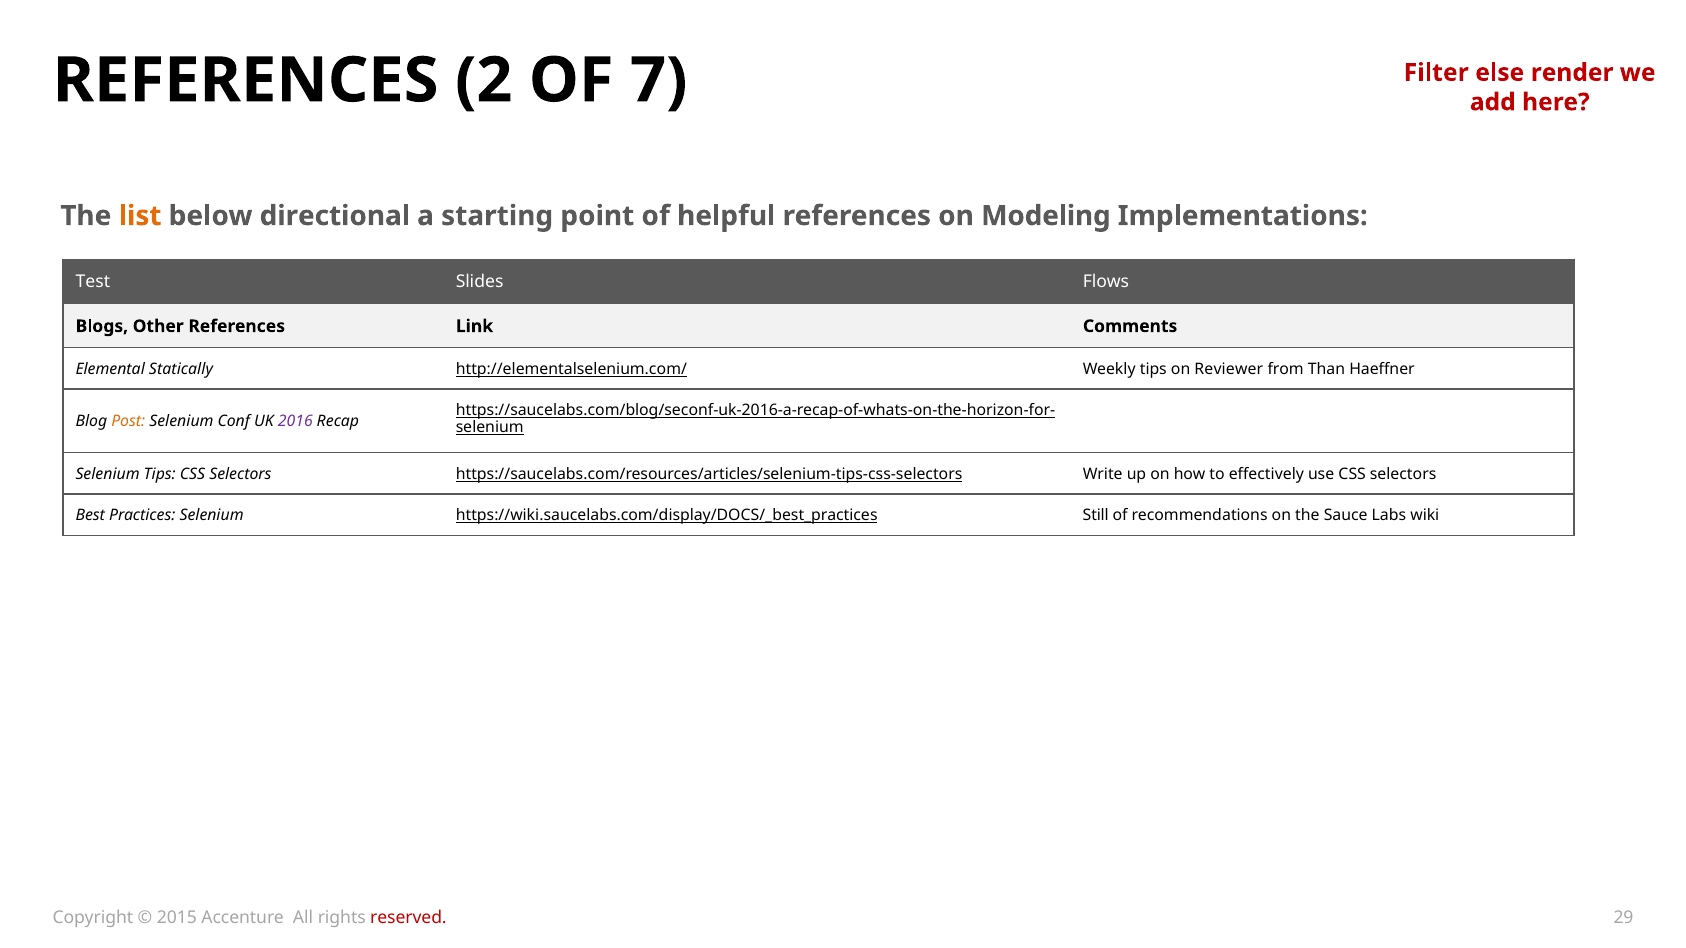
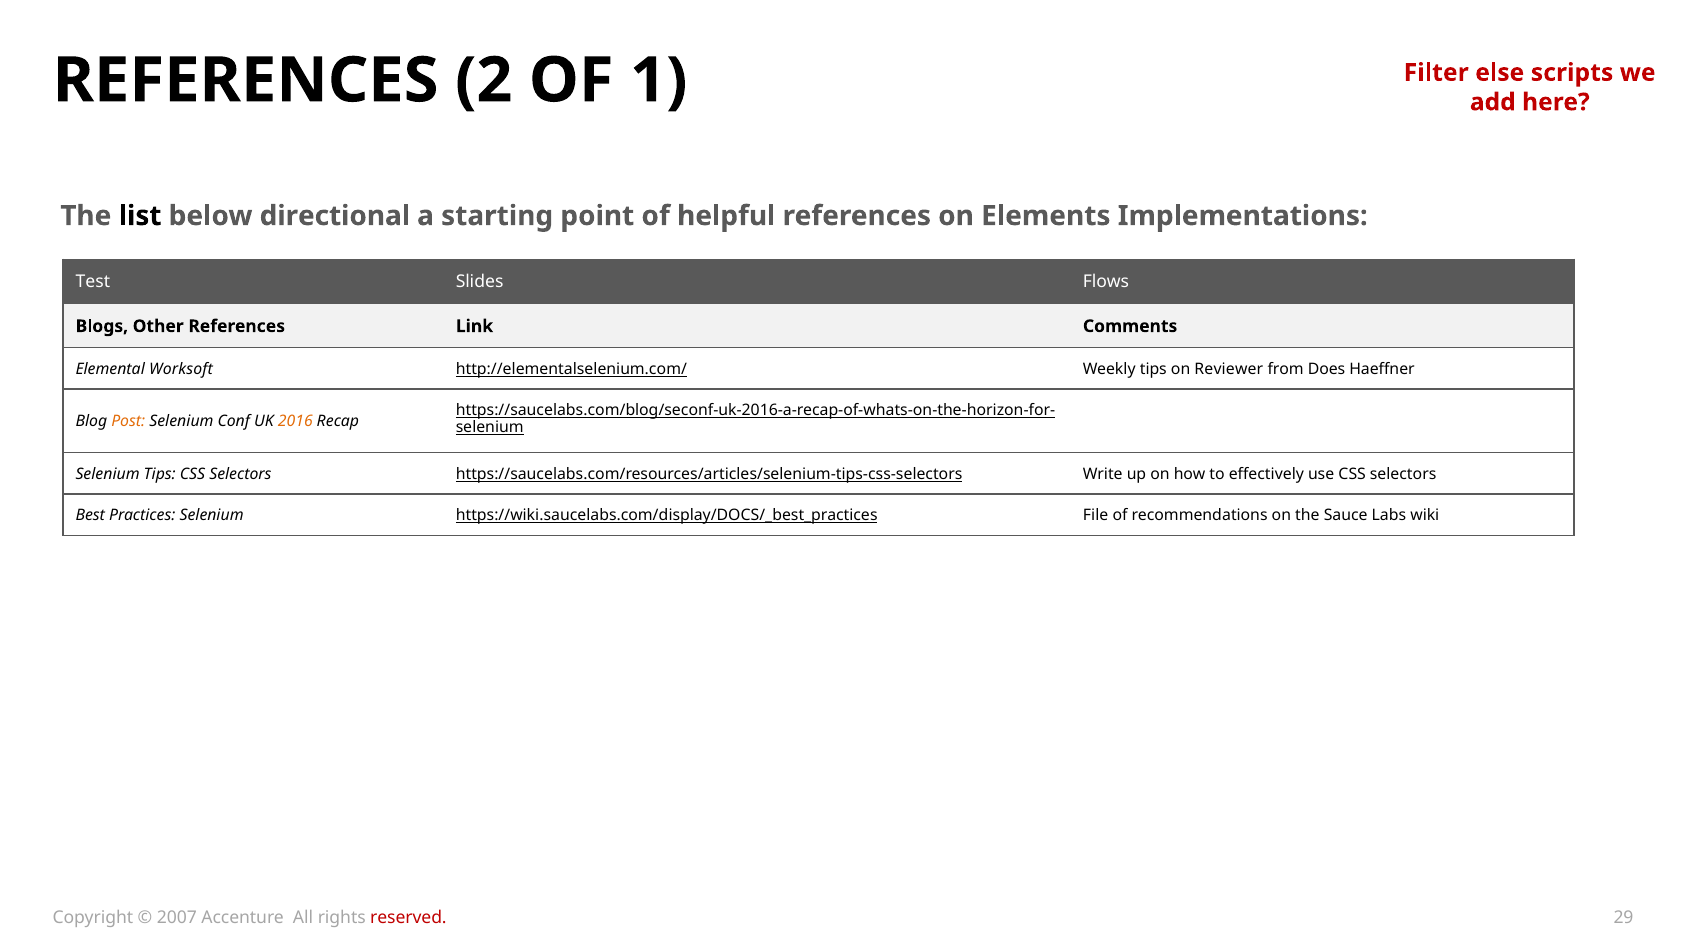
render: render -> scripts (1572, 73)
7: 7 -> 1 (659, 81)
list colour: orange -> black (140, 216)
Modeling: Modeling -> Elements (1046, 216)
Statically: Statically -> Worksoft (181, 369)
Than: Than -> Does (1326, 369)
2016 colour: purple -> orange (295, 422)
Still: Still -> File (1096, 516)
2015: 2015 -> 2007 (177, 918)
